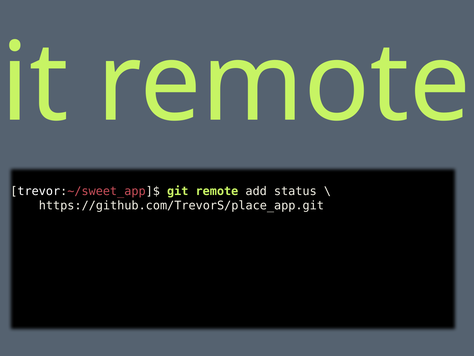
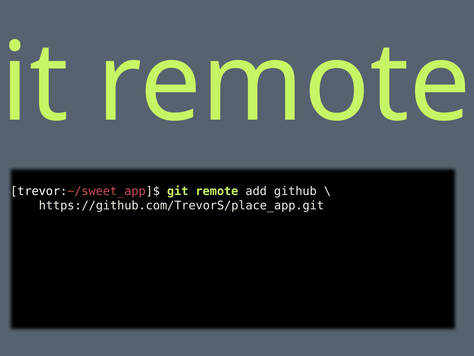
status: status -> github (295, 191)
